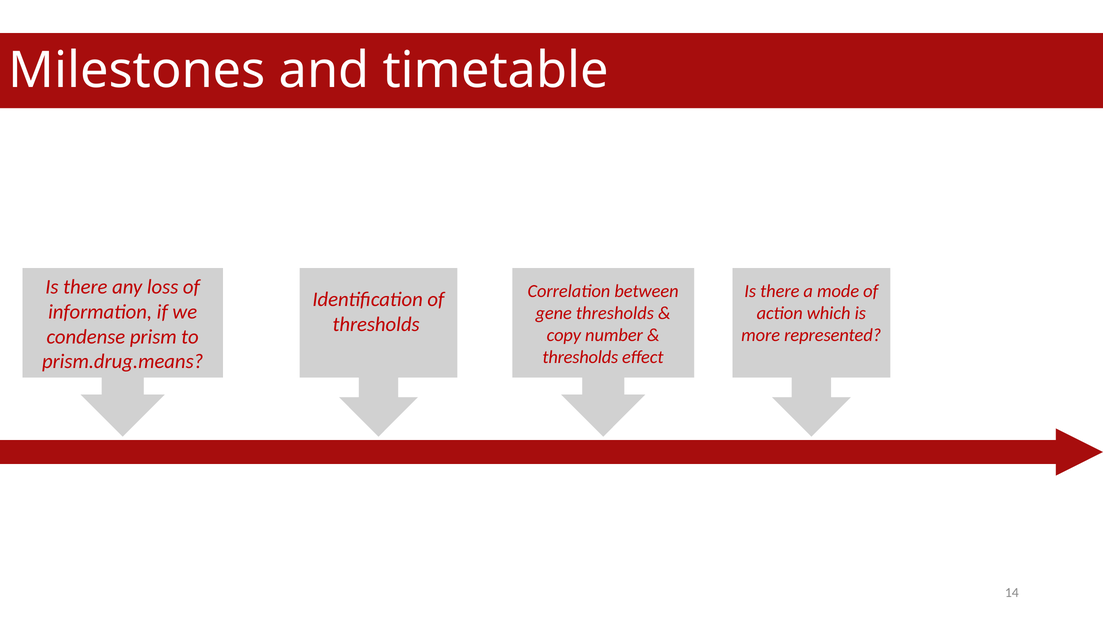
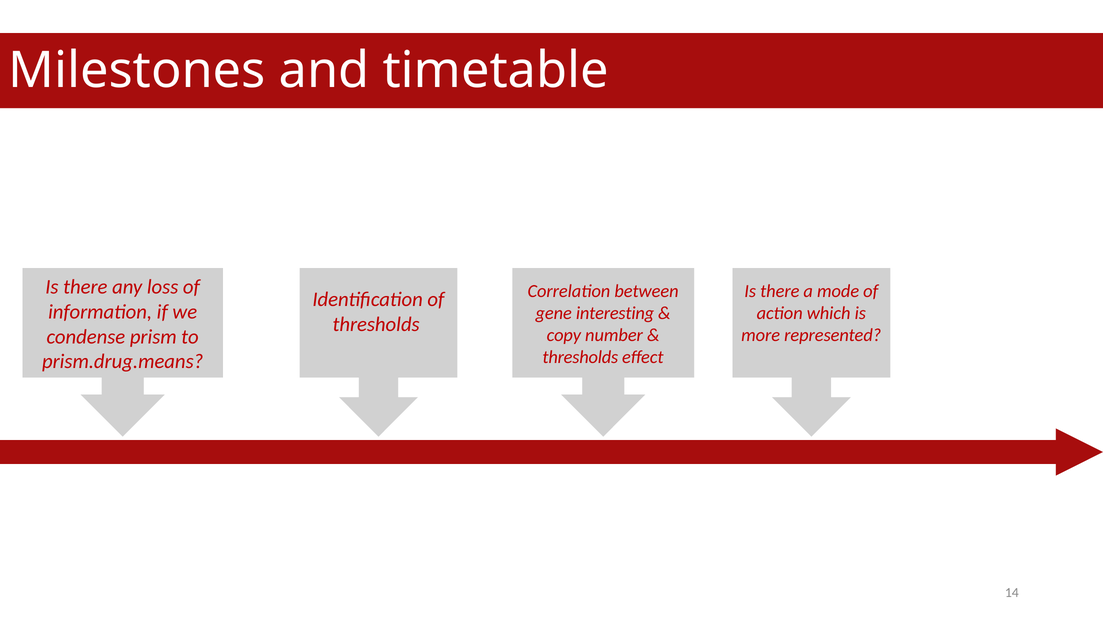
gene thresholds: thresholds -> interesting (615, 313)
